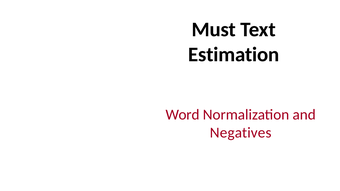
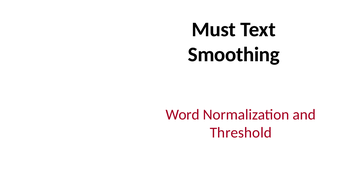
Estimation: Estimation -> Smoothing (234, 55)
Negatives: Negatives -> Threshold (241, 133)
